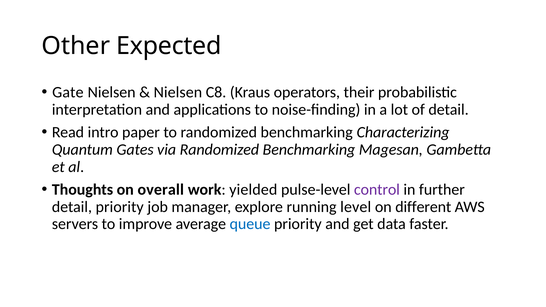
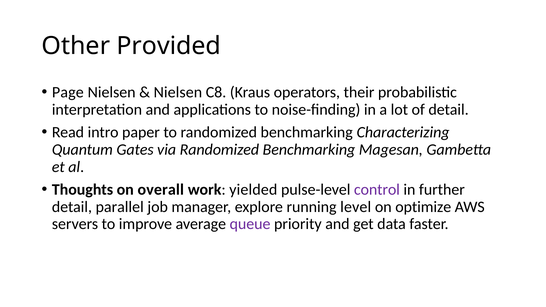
Expected: Expected -> Provided (169, 46)
Gate: Gate -> Page (68, 92)
detail priority: priority -> parallel (120, 207)
different: different -> optimize (423, 207)
queue colour: blue -> purple (250, 224)
